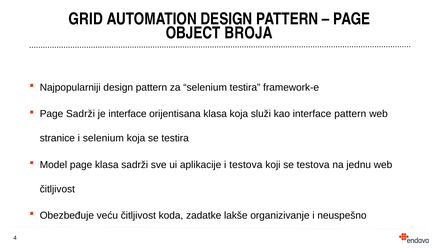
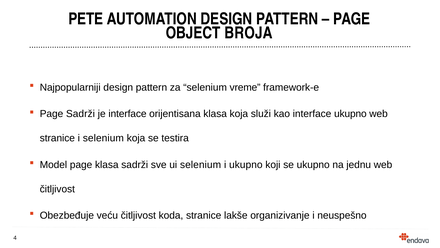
GRID: GRID -> PETE (86, 19)
selenium testira: testira -> vreme (245, 87)
interface pattern: pattern -> ukupno (350, 114)
ui aplikacije: aplikacije -> selenium (201, 164)
i testova: testova -> ukupno (246, 164)
se testova: testova -> ukupno (313, 164)
koda zadatke: zadatke -> stranice (204, 215)
